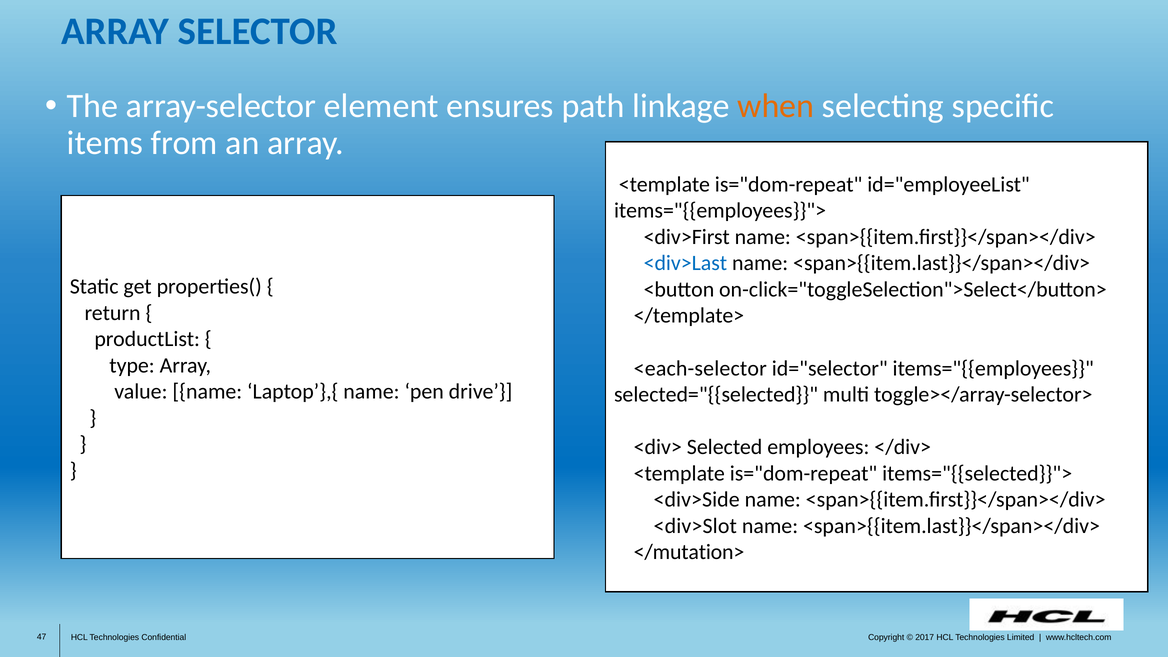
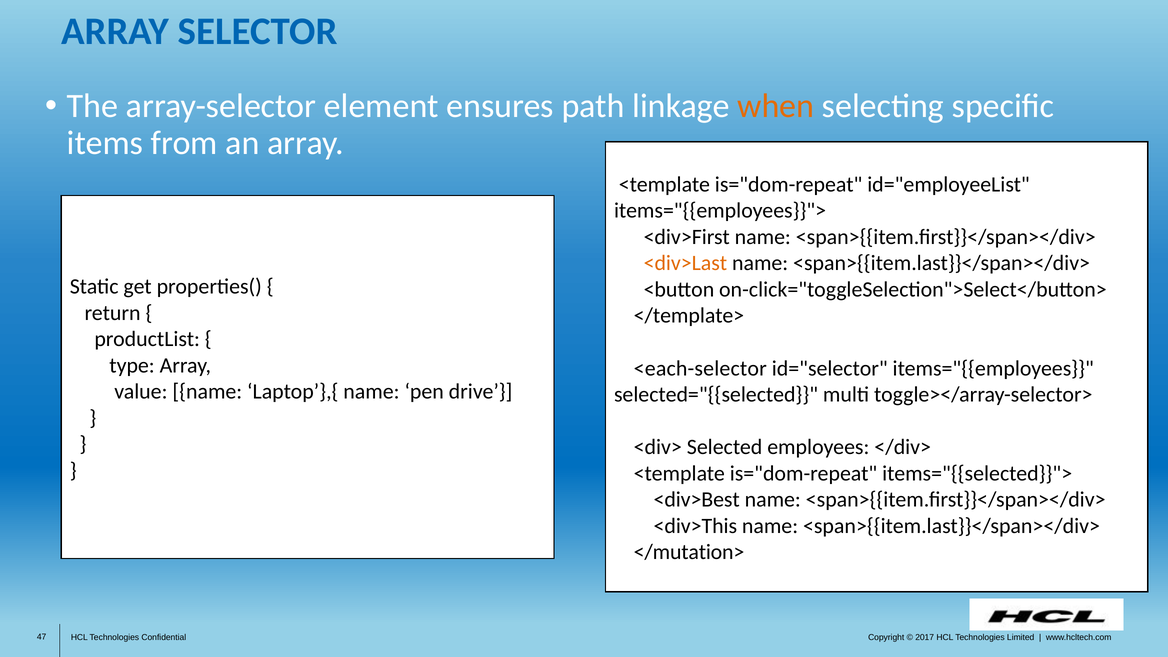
<div>Last colour: blue -> orange (685, 263)
<div>Side: <div>Side -> <div>Best (697, 500)
<div>Slot: <div>Slot -> <div>This (695, 526)
